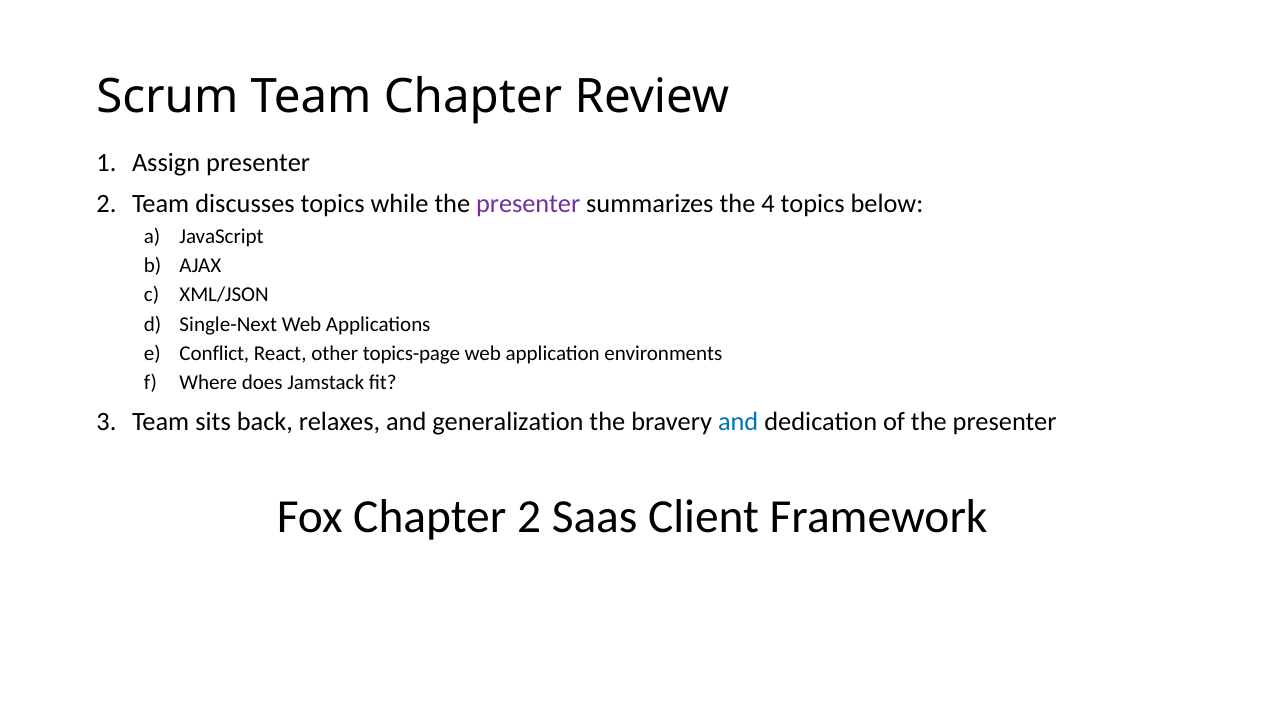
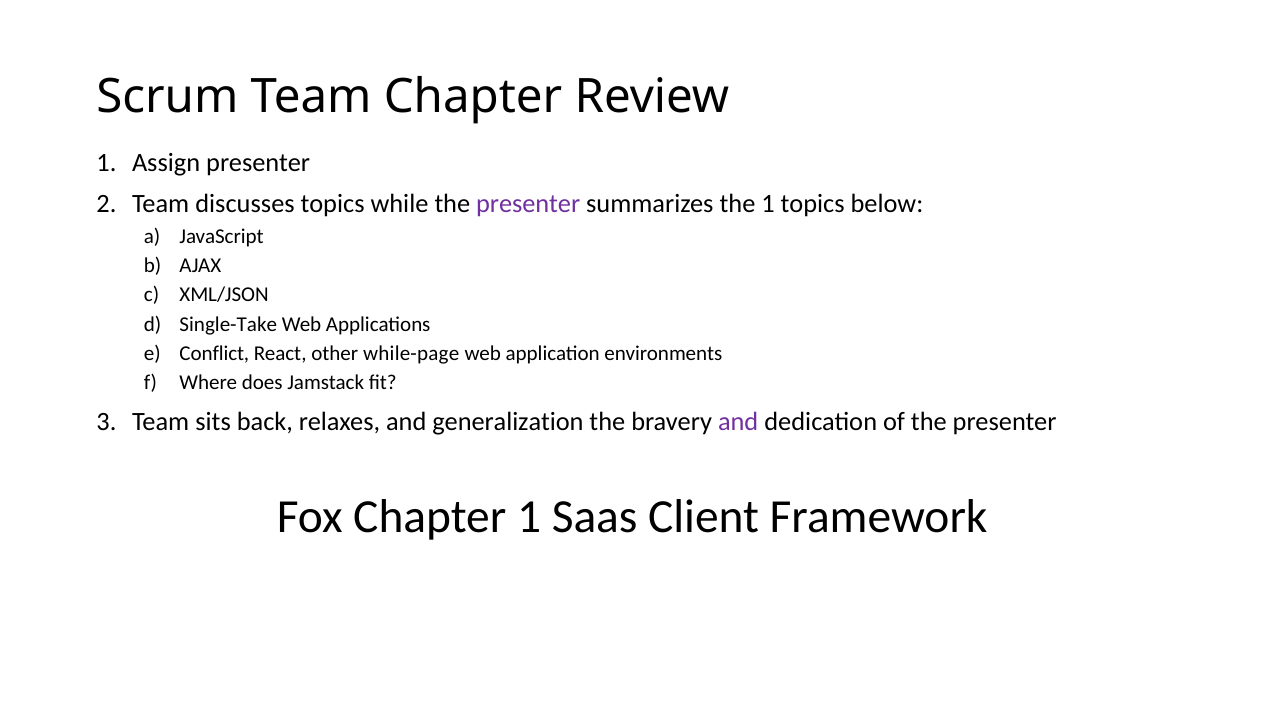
the 4: 4 -> 1 (768, 204)
Single-Next: Single-Next -> Single-Take (228, 324)
topics-page: topics-page -> while-page (411, 353)
and colour: blue -> purple (738, 421)
Chapter 2: 2 -> 1 (529, 516)
